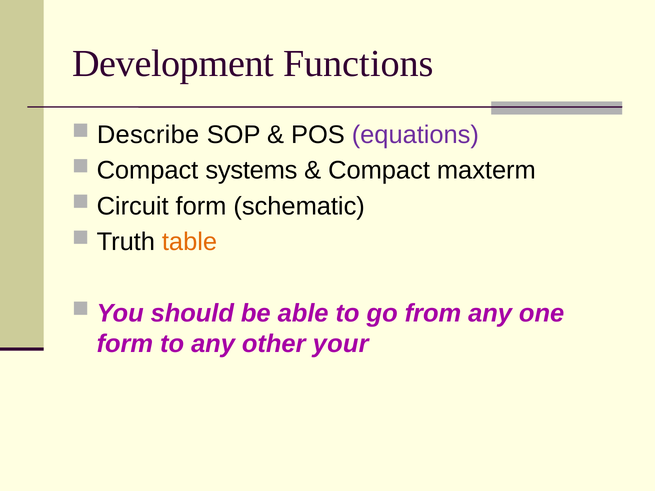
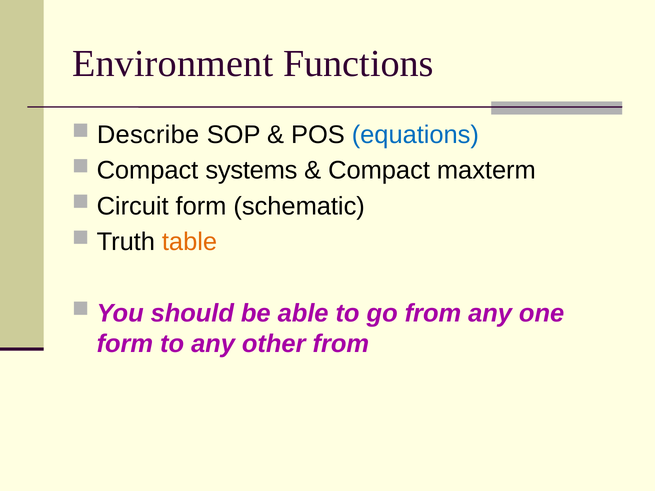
Development: Development -> Environment (173, 64)
equations colour: purple -> blue (415, 135)
other your: your -> from (341, 344)
